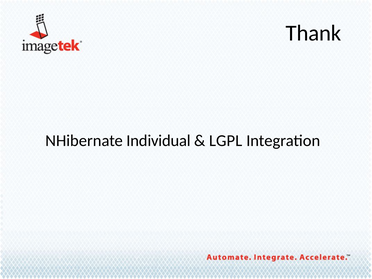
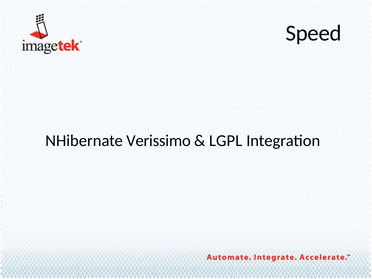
Thank: Thank -> Speed (314, 33)
Individual: Individual -> Verissimo (159, 141)
